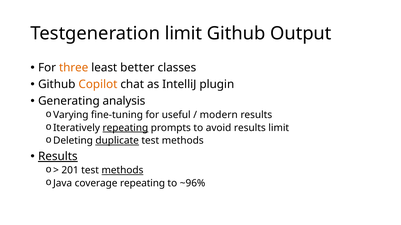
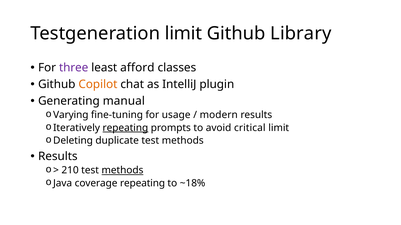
Output: Output -> Library (301, 34)
three colour: orange -> purple (74, 68)
better: better -> afford (137, 68)
analysis: analysis -> manual (124, 101)
useful: useful -> usage (176, 115)
avoid results: results -> critical (250, 128)
duplicate underline: present -> none (117, 141)
Results underline: present -> none (58, 157)
201: 201 -> 210 (70, 171)
~96%: ~96% -> ~18% (193, 184)
